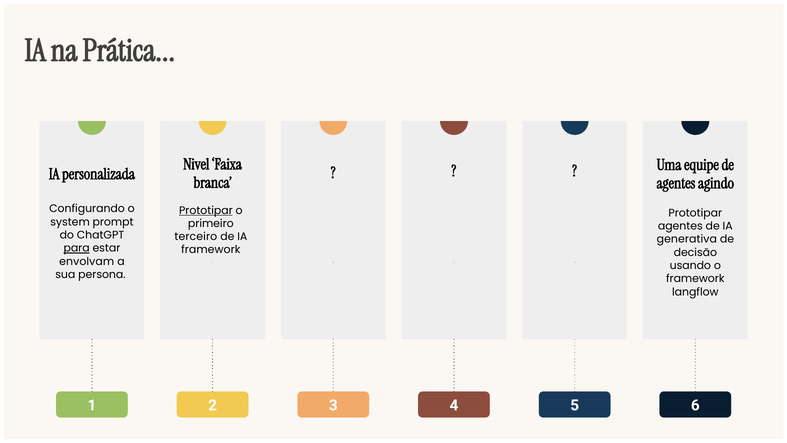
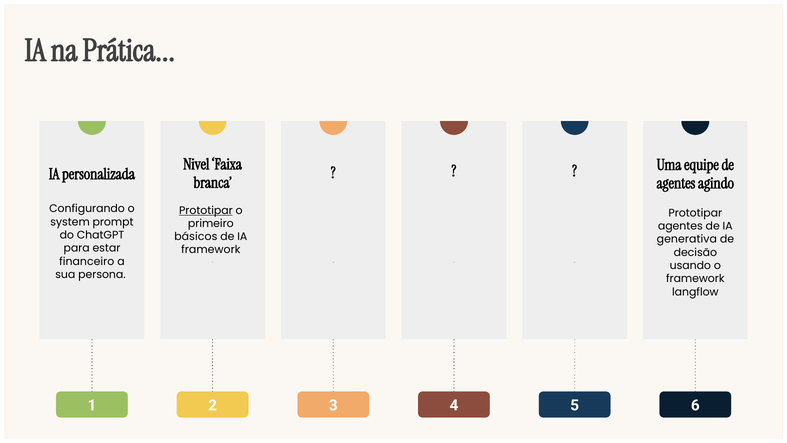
terceiro: terceiro -> básicos (196, 237)
para underline: present -> none (77, 248)
envolvam: envolvam -> financeiro (87, 261)
